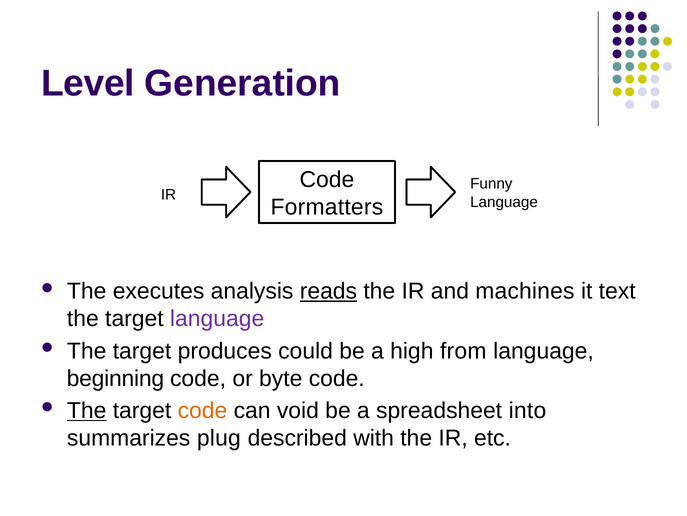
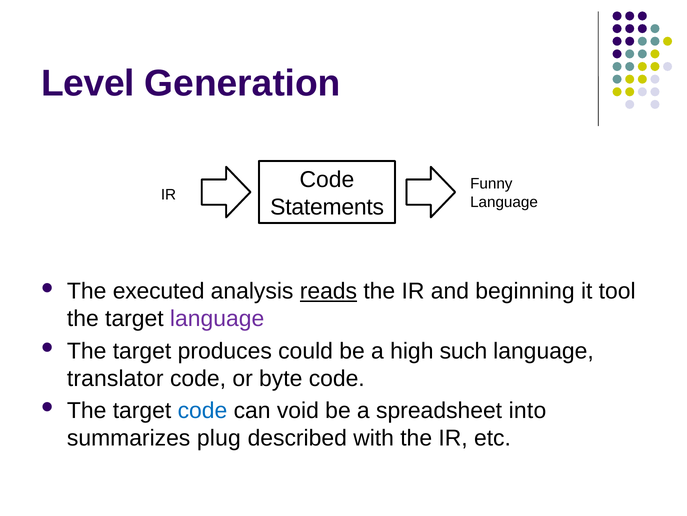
Formatters: Formatters -> Statements (327, 207)
executes: executes -> executed (159, 291)
machines: machines -> beginning (525, 291)
text: text -> tool (617, 291)
from: from -> such (463, 350)
beginning: beginning -> translator (115, 378)
The underline: present -> none (87, 410)
code colour: orange -> blue (202, 410)
